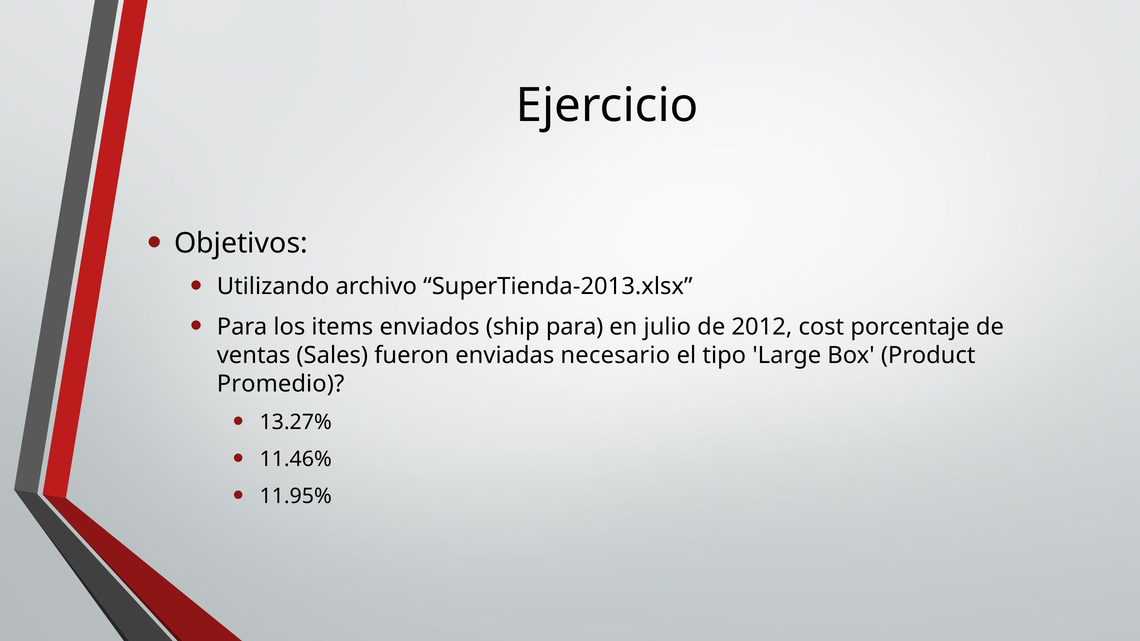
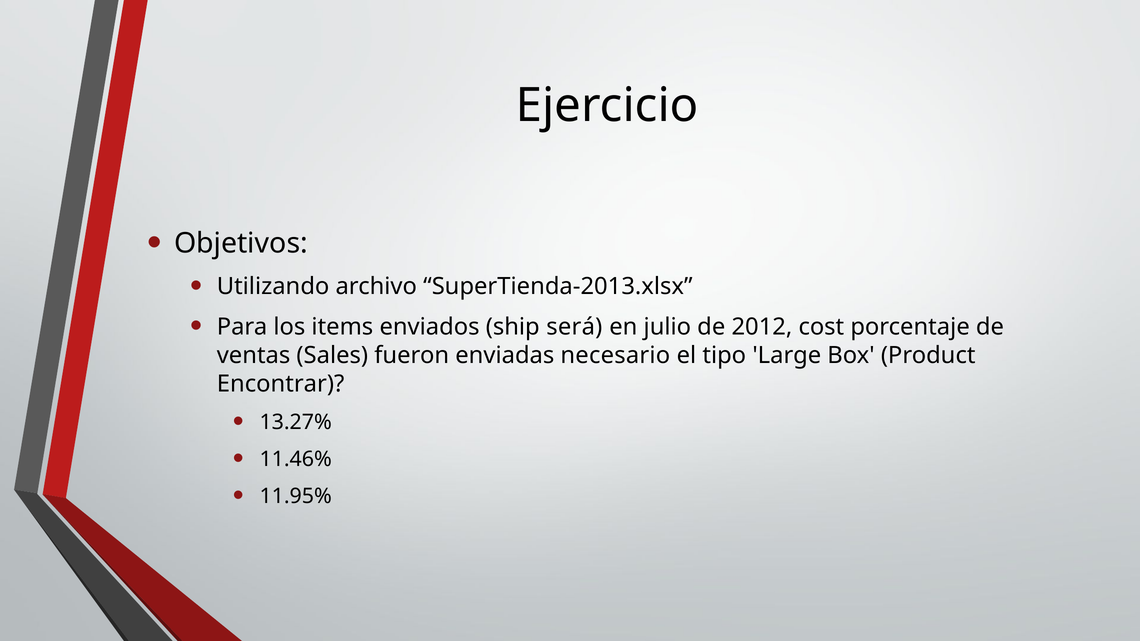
ship para: para -> será (574, 327)
Promedio: Promedio -> Encontrar (281, 384)
